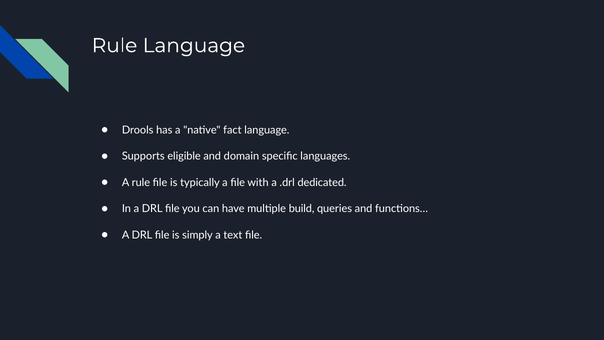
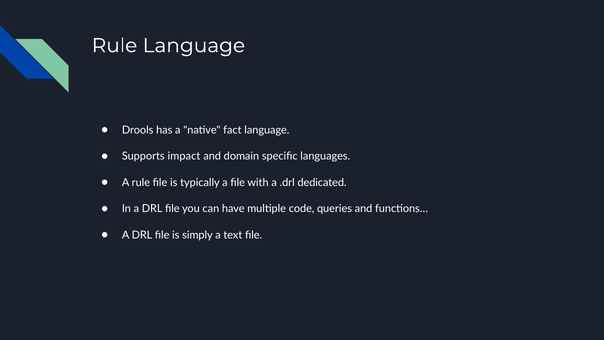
eligible: eligible -> impact (184, 156)
build: build -> code (302, 209)
